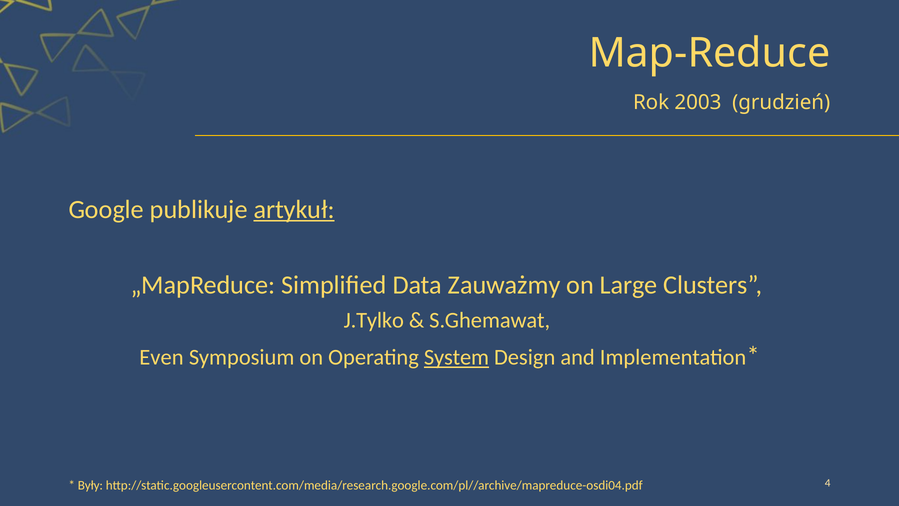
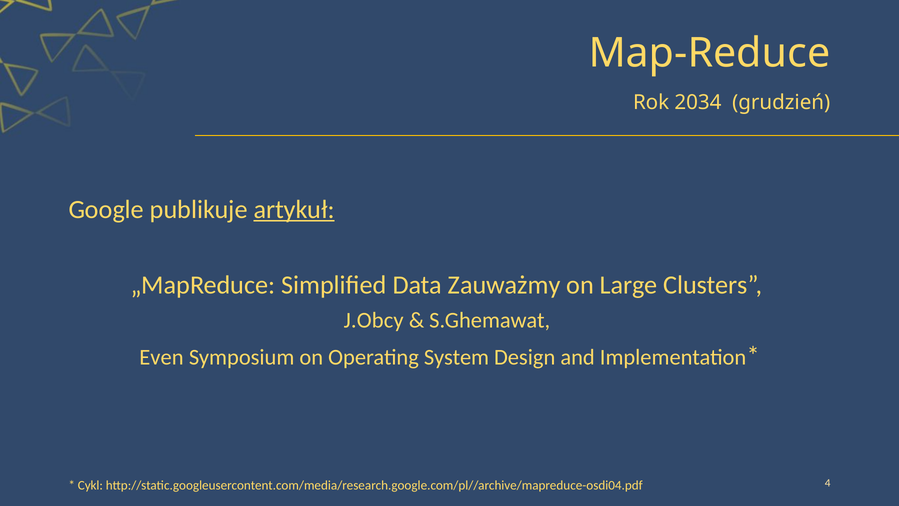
2003: 2003 -> 2034 (698, 103)
J.Tylko: J.Tylko -> J.Obcy (374, 320)
System underline: present -> none (456, 357)
Były: Były -> Cykl (90, 485)
